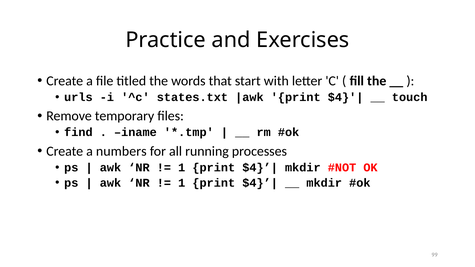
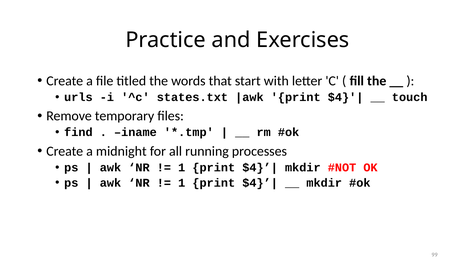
numbers: numbers -> midnight (121, 151)
